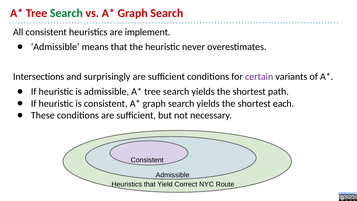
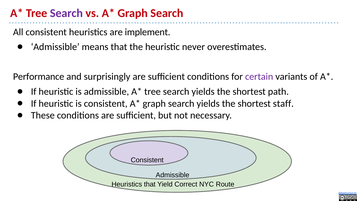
Search colour: green -> purple (66, 13)
Intersections: Intersections -> Performance (39, 77)
each: each -> staff (283, 103)
